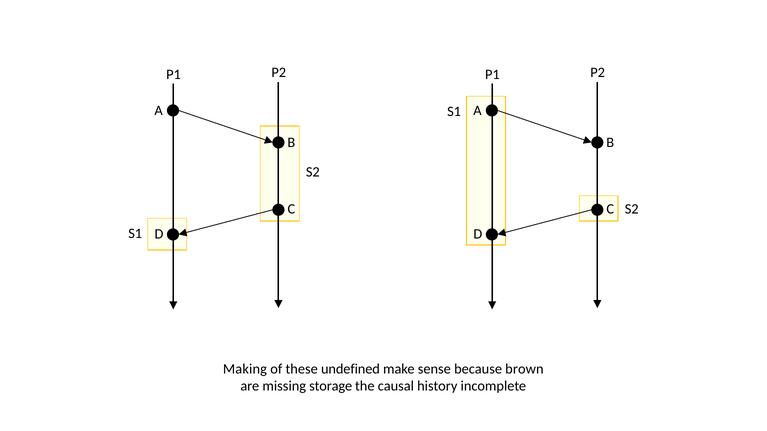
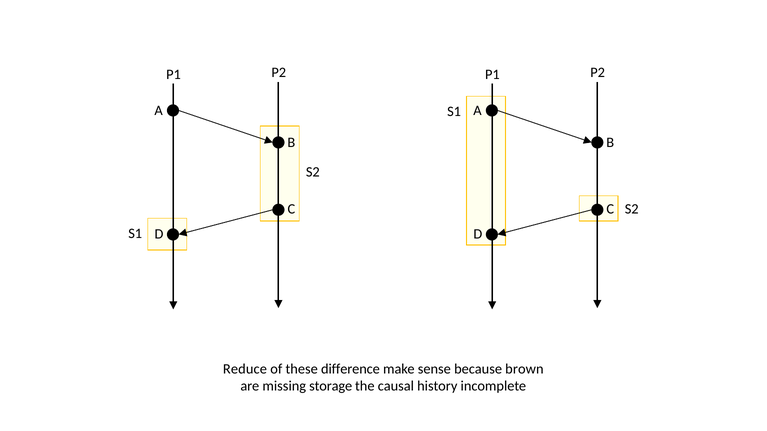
Making: Making -> Reduce (245, 369)
undefined: undefined -> difference (350, 369)
